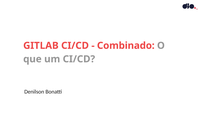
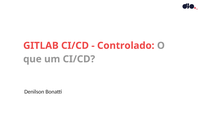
Combinado: Combinado -> Controlado (126, 46)
